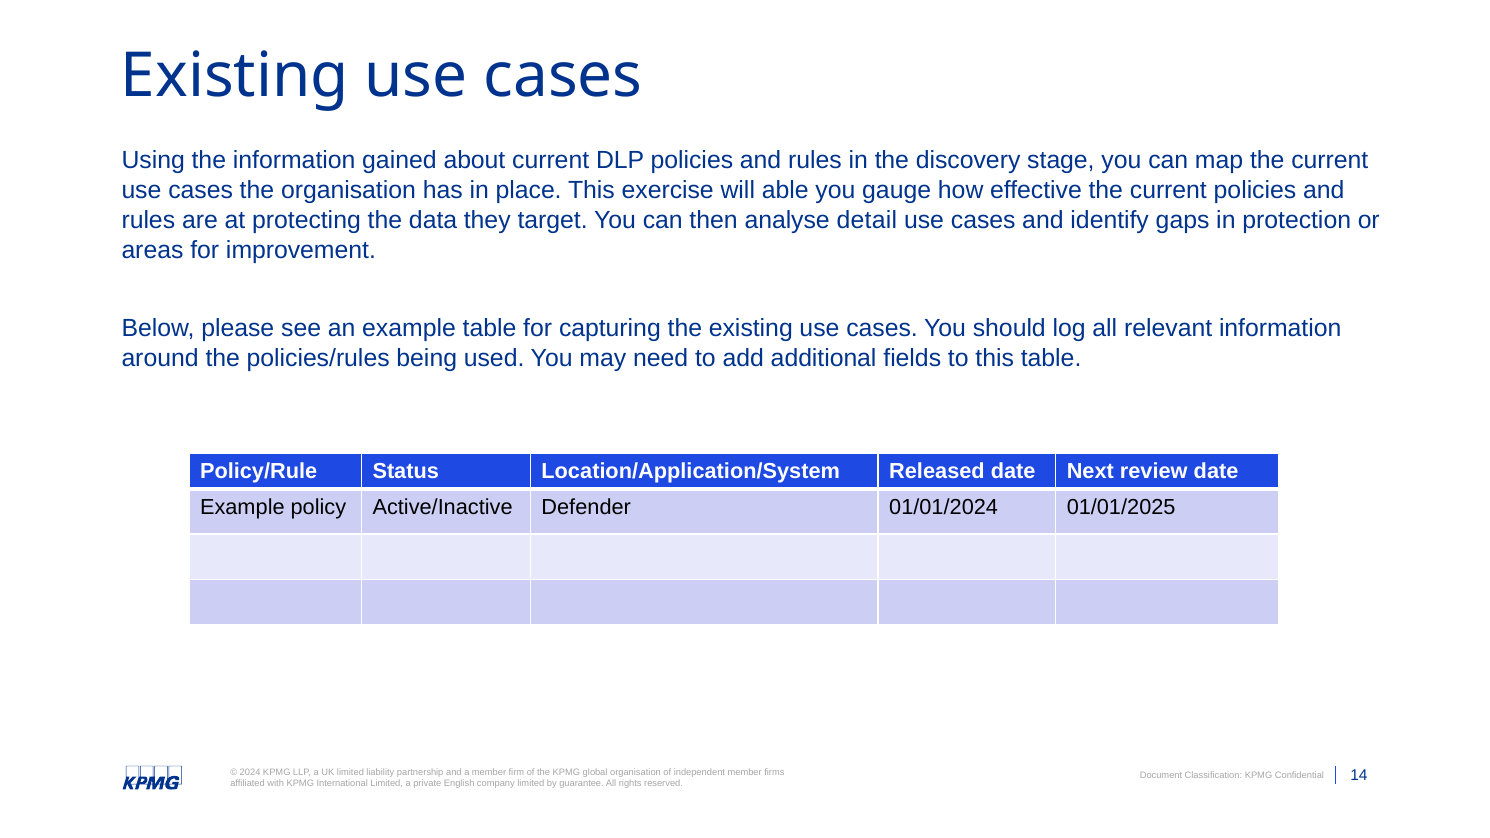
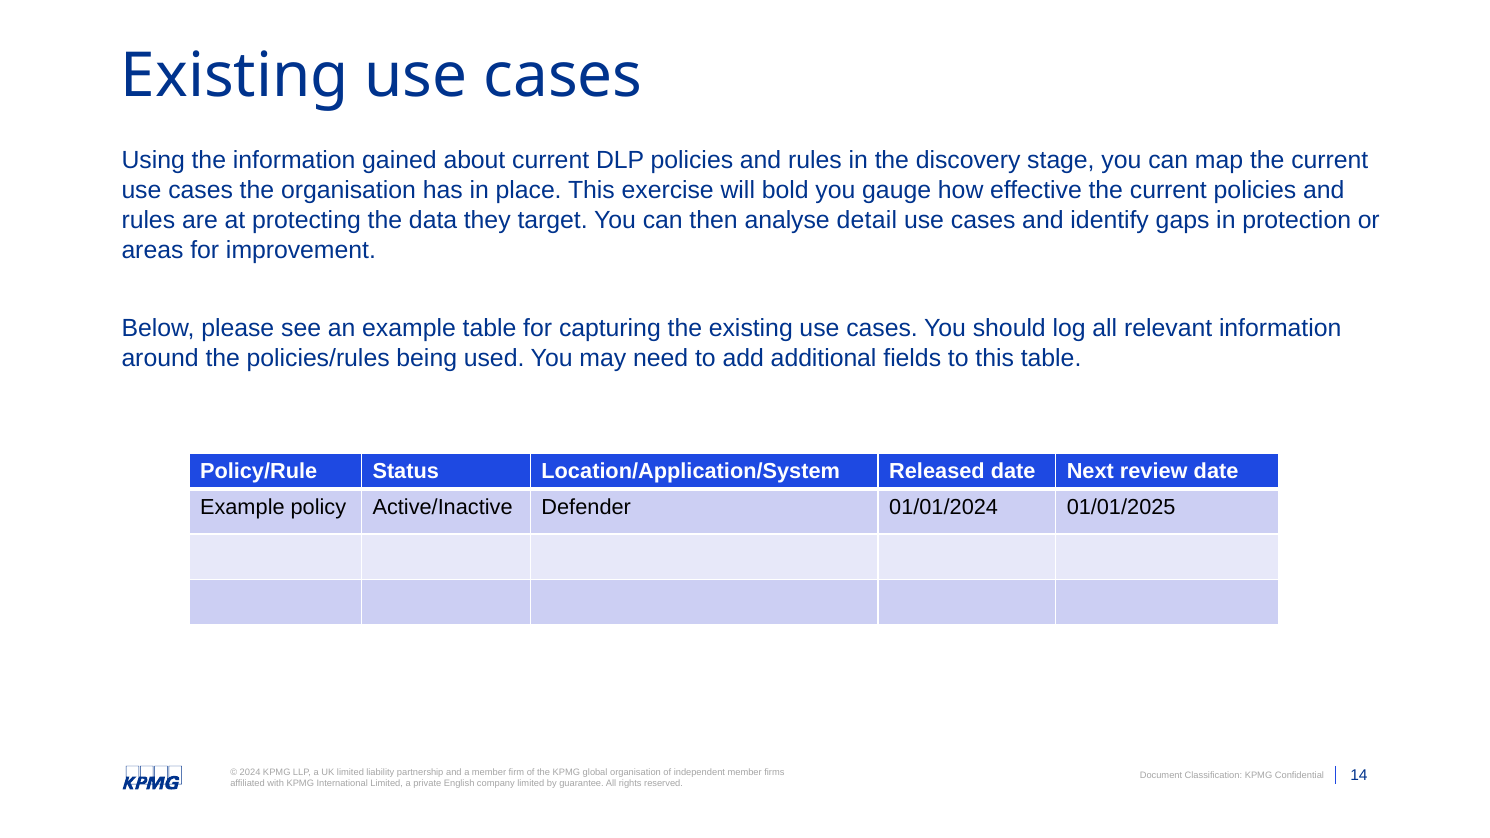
able: able -> bold (785, 191)
